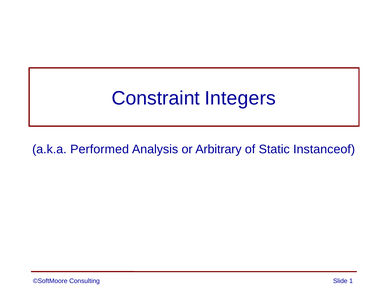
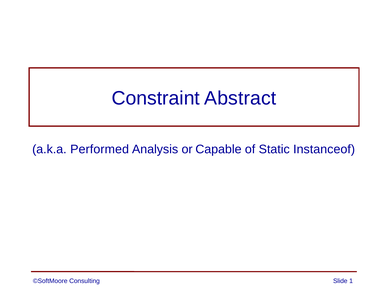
Integers: Integers -> Abstract (240, 98)
Arbitrary: Arbitrary -> Capable (218, 149)
